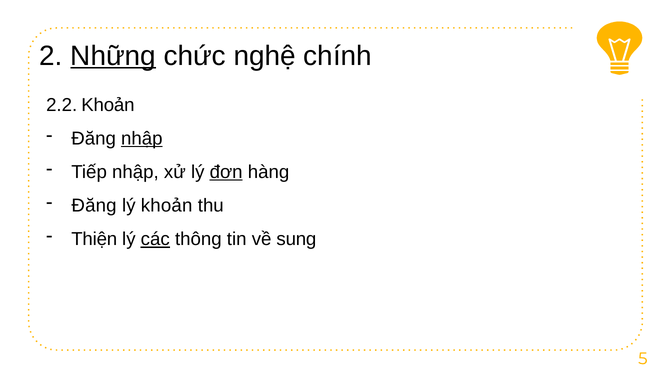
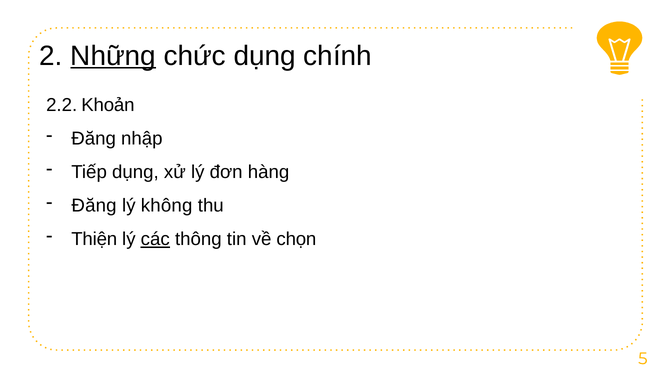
chức nghệ: nghệ -> dụng (265, 56)
nhập underline: present -> none (142, 138)
Tiếp nhập: nhập -> dụng (135, 172)
đơn underline: present -> none (226, 172)
lý khoản: khoản -> không (167, 205)
sung: sung -> chọn (296, 239)
